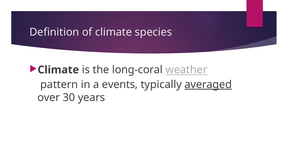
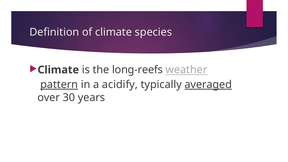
long-coral: long-coral -> long-reefs (137, 70)
pattern underline: none -> present (59, 85)
events: events -> acidify (120, 85)
